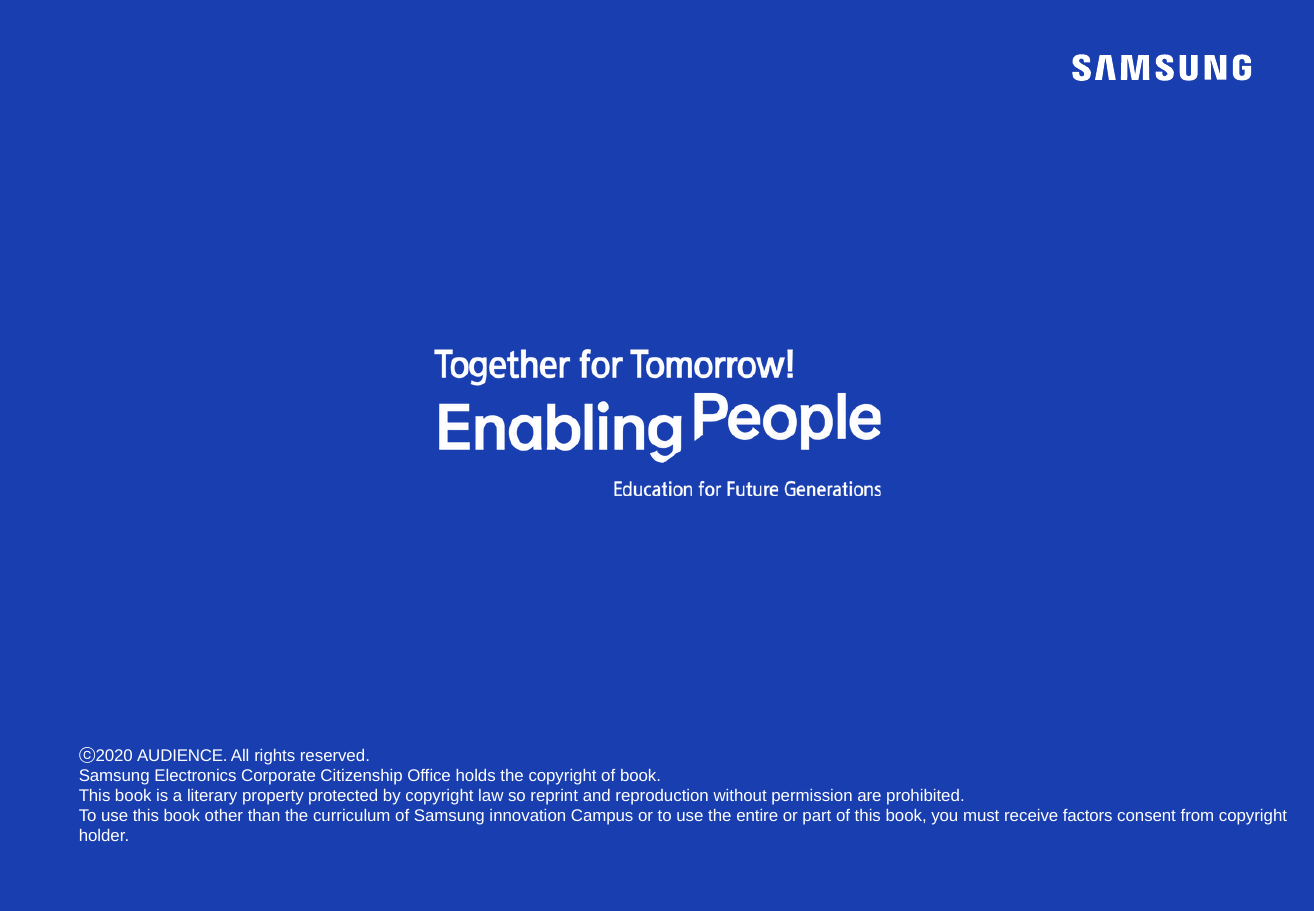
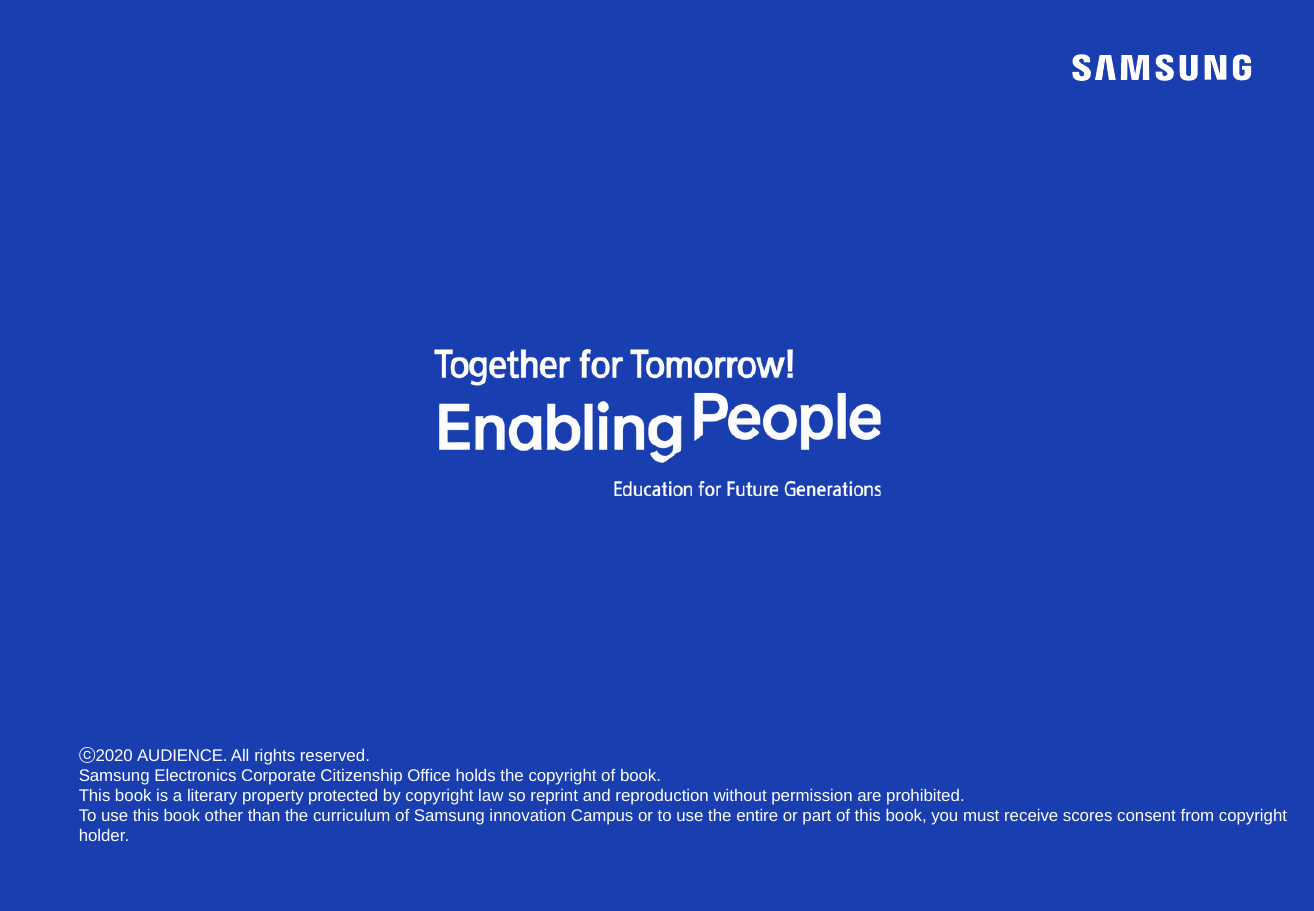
factors: factors -> scores (1088, 816)
